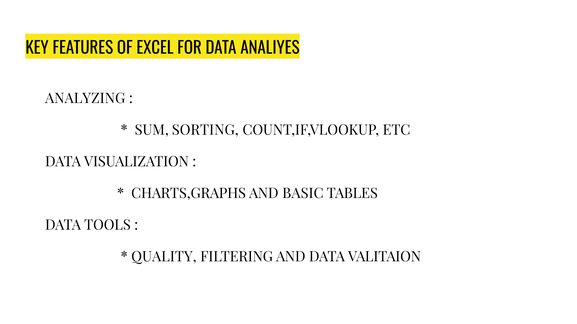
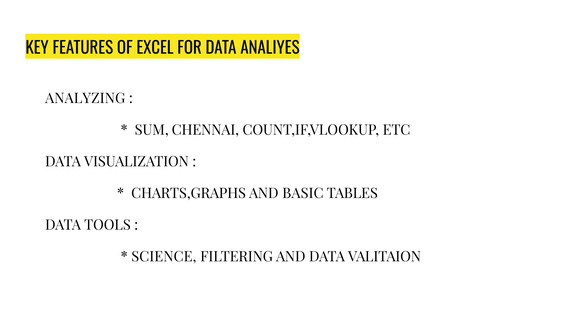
SORTING: SORTING -> CHENNAI (205, 130)
QUALITY: QUALITY -> SCIENCE (164, 257)
